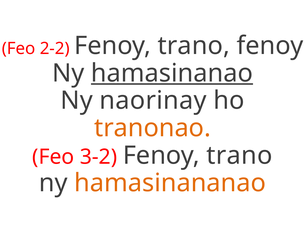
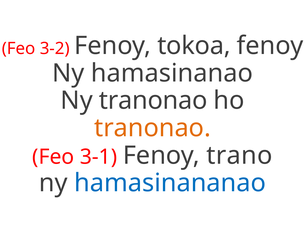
2-2: 2-2 -> 3-2 (55, 48)
trano: trano -> tokoa (194, 46)
hamasinanao underline: present -> none (172, 73)
Ny naorinay: naorinay -> tranonao (153, 100)
3-2: 3-2 -> 3-1 (99, 157)
hamasinananao colour: orange -> blue (170, 183)
